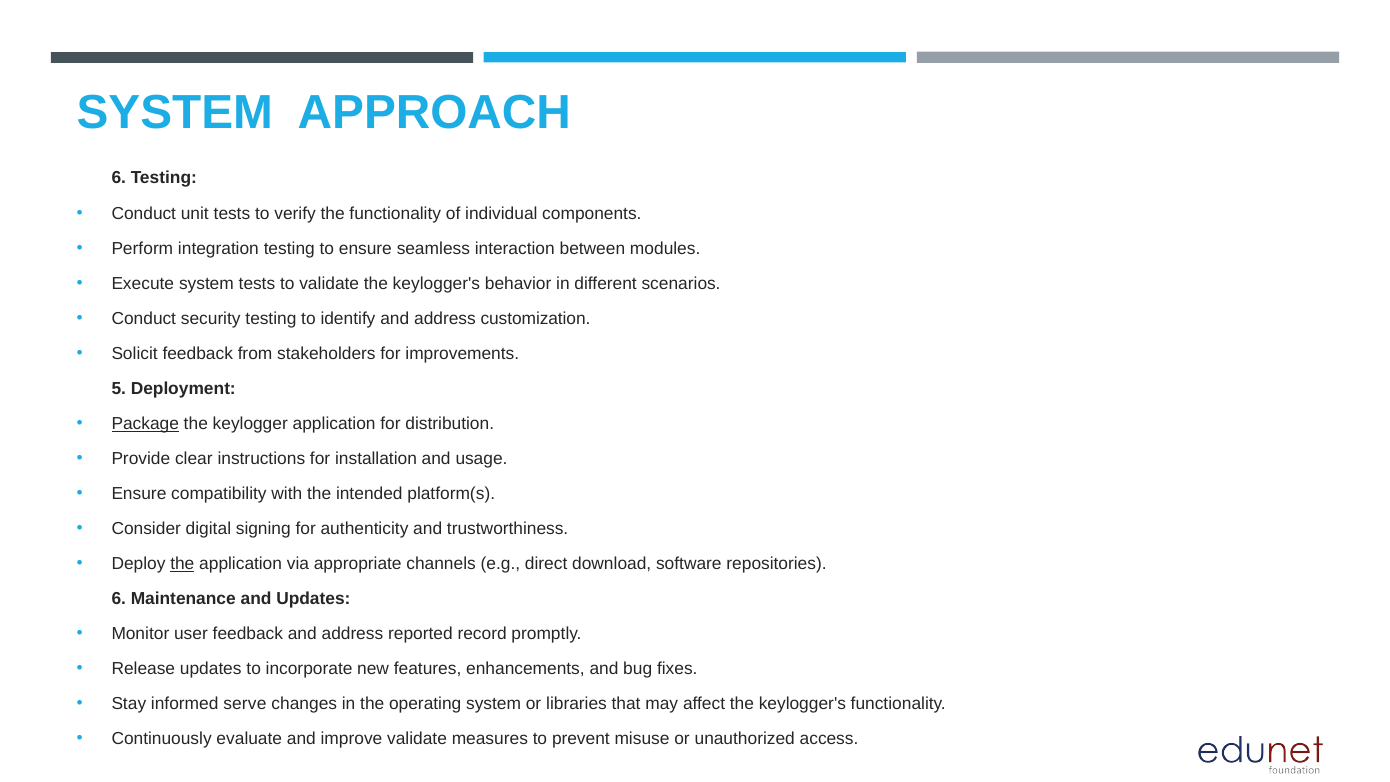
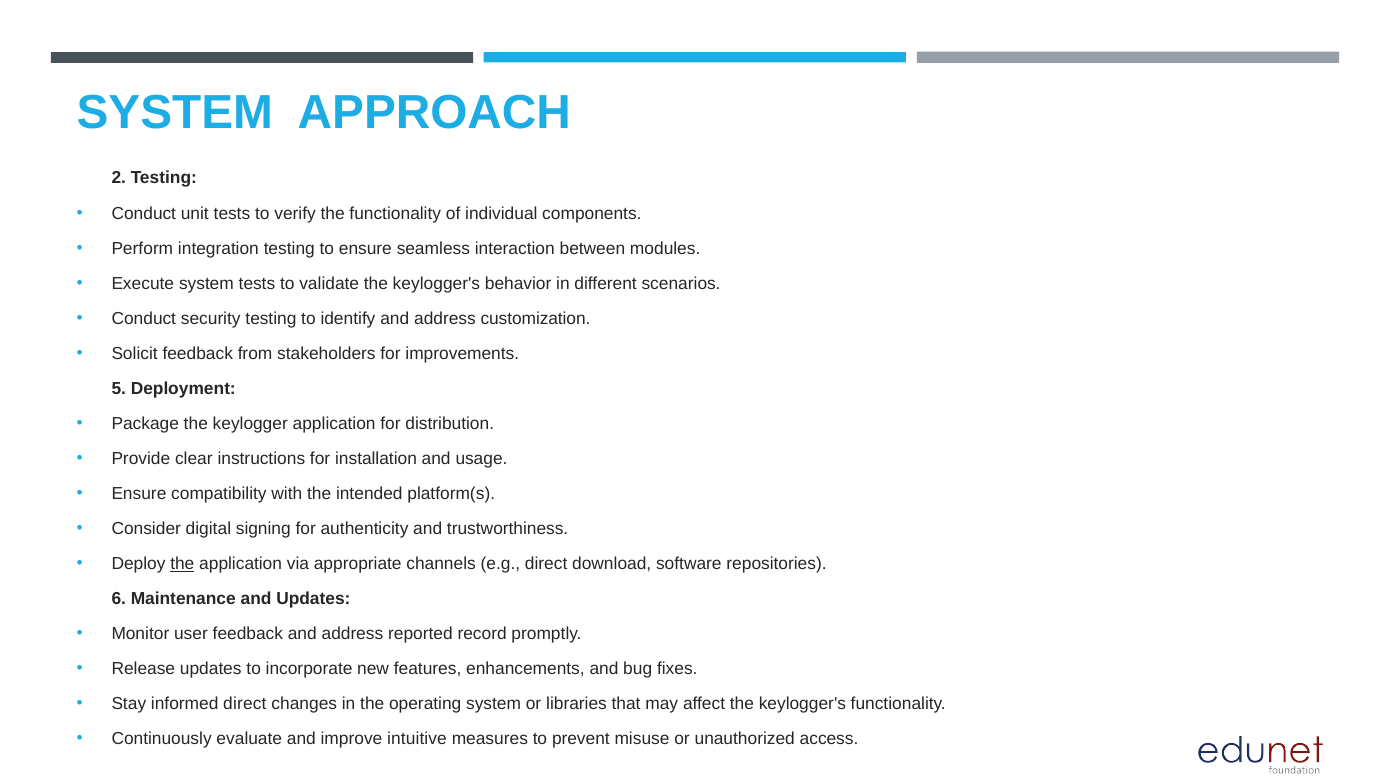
6: 6 -> 2 (119, 178)
Package underline: present -> none (145, 424)
informed serve: serve -> direct (245, 704)
improve validate: validate -> intuitive (417, 739)
